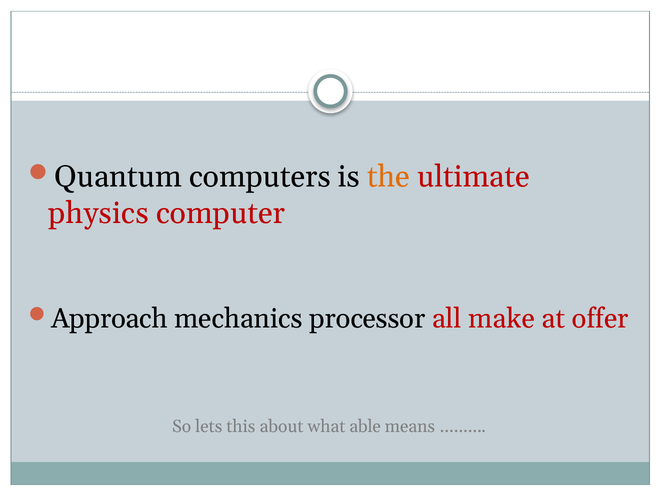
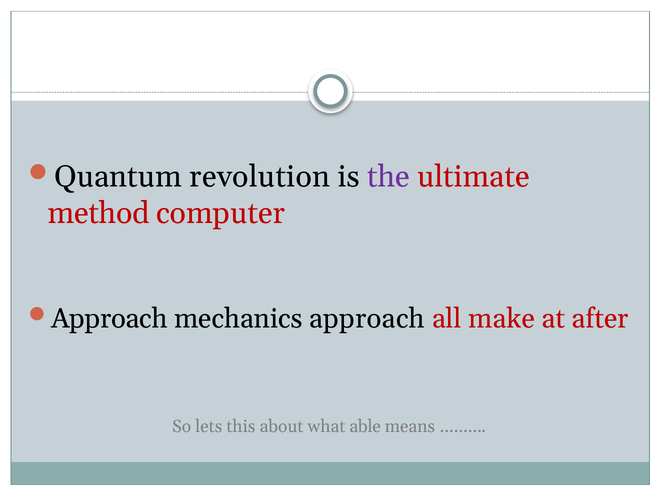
computers: computers -> revolution (260, 177)
the colour: orange -> purple (389, 177)
physics: physics -> method (99, 213)
mechanics processor: processor -> approach (367, 319)
offer: offer -> after (600, 319)
